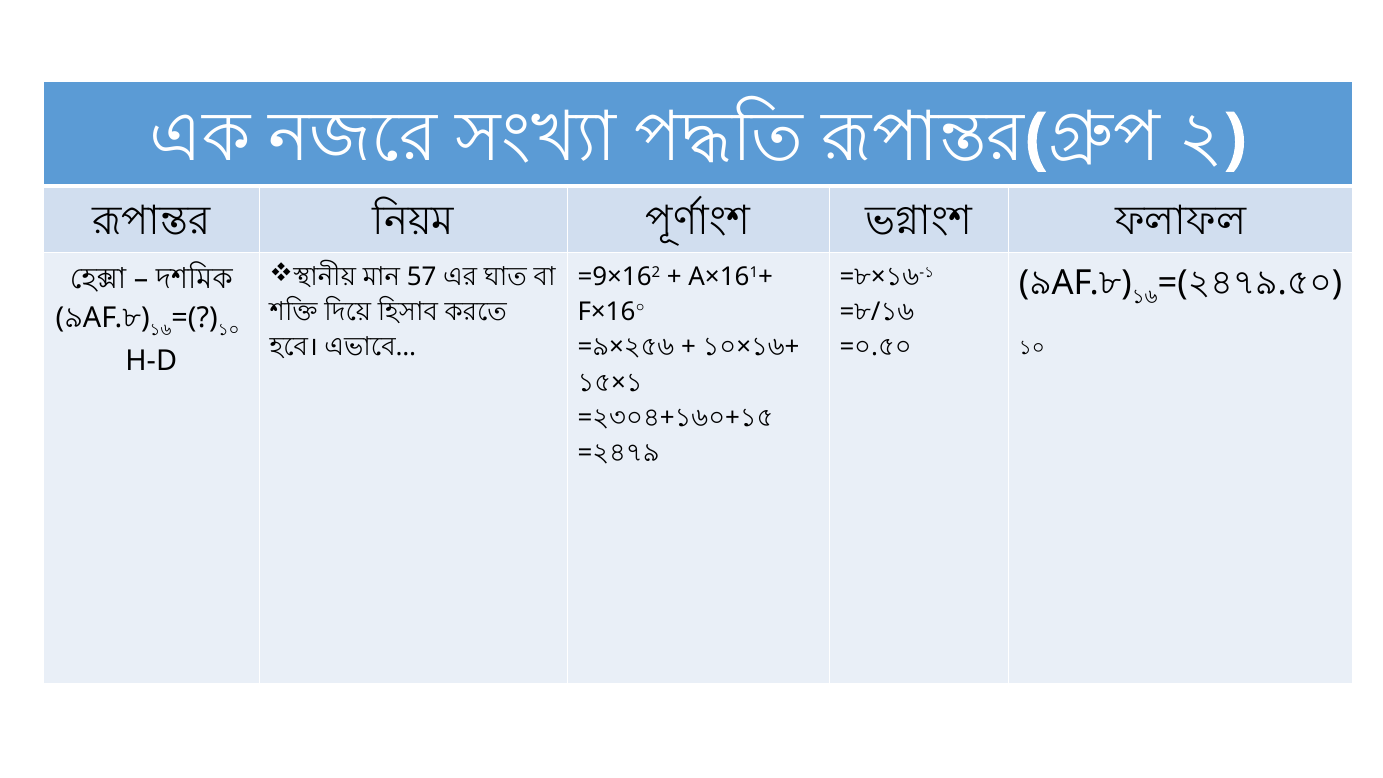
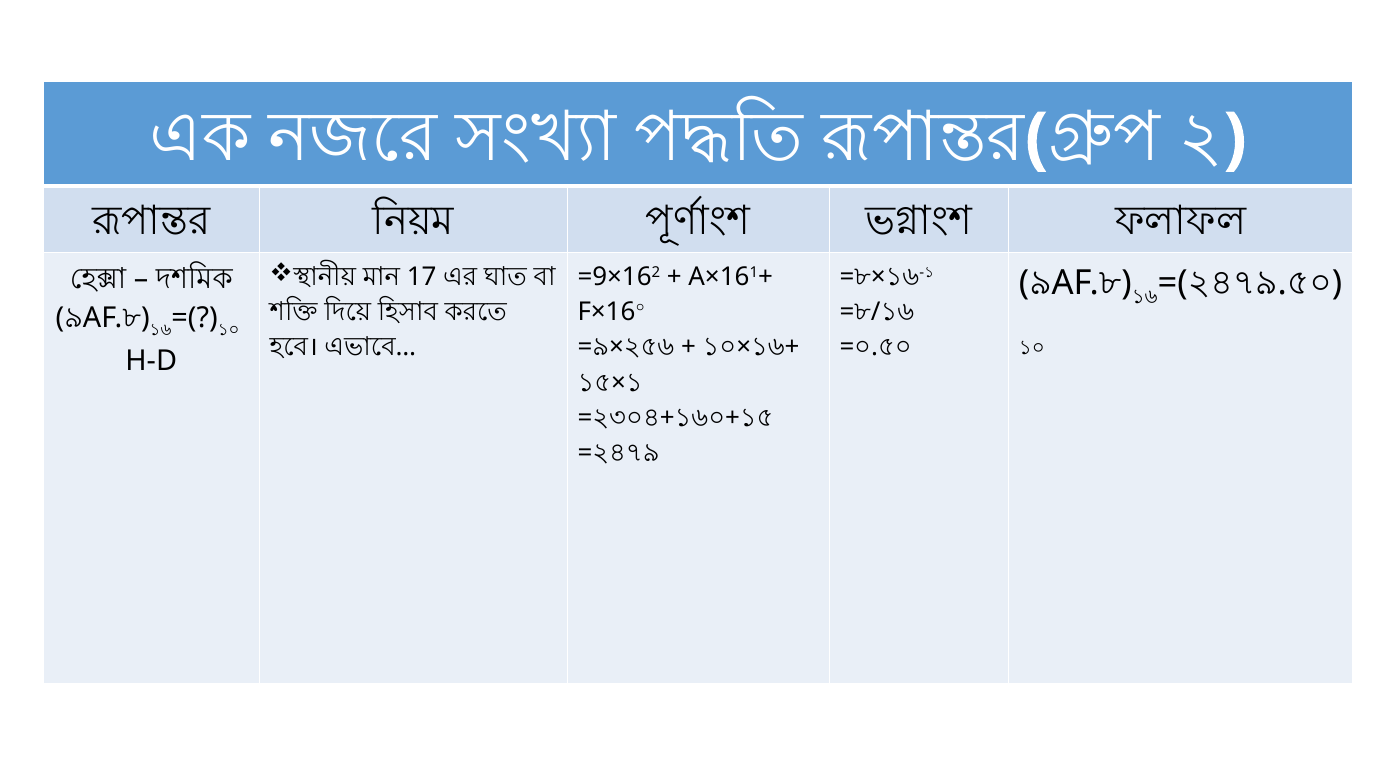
57: 57 -> 17 (422, 277)
